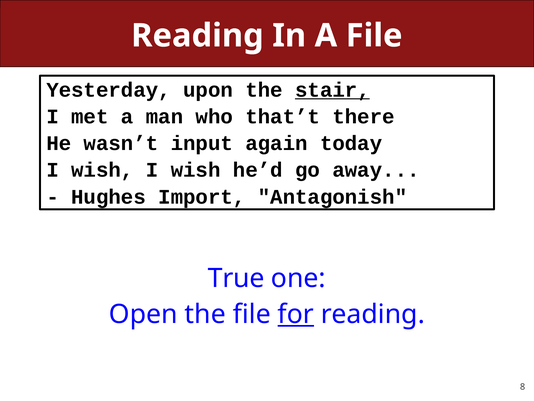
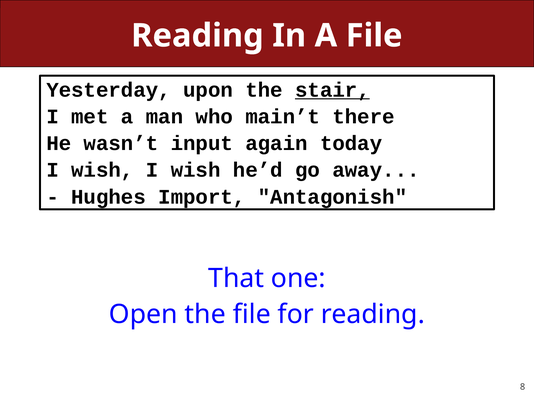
that’t: that’t -> main’t (283, 116)
True: True -> That (236, 278)
for underline: present -> none (296, 314)
